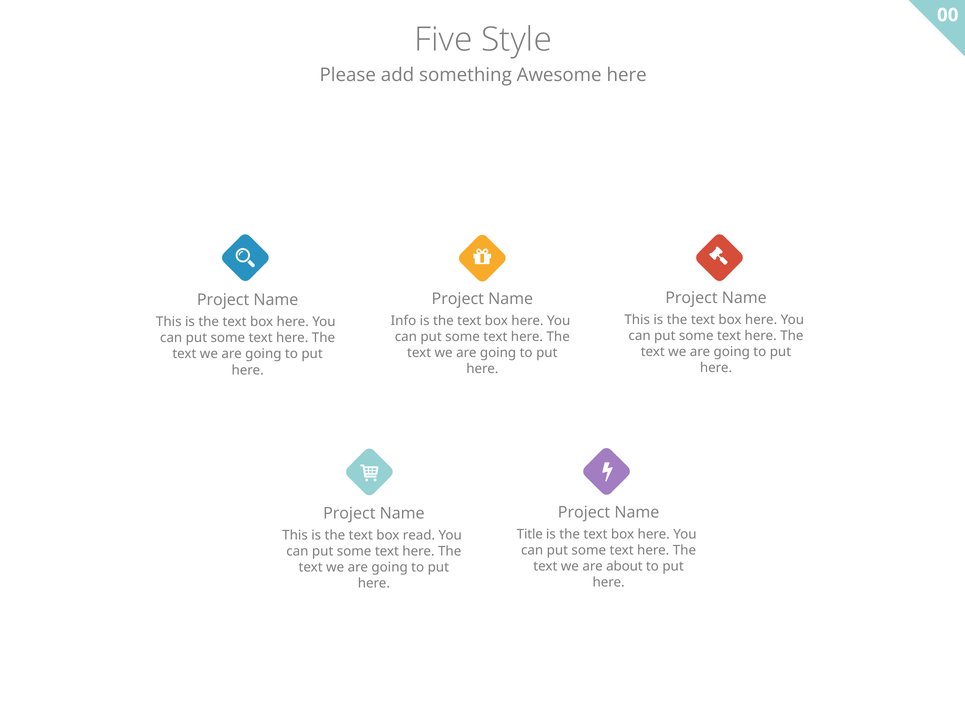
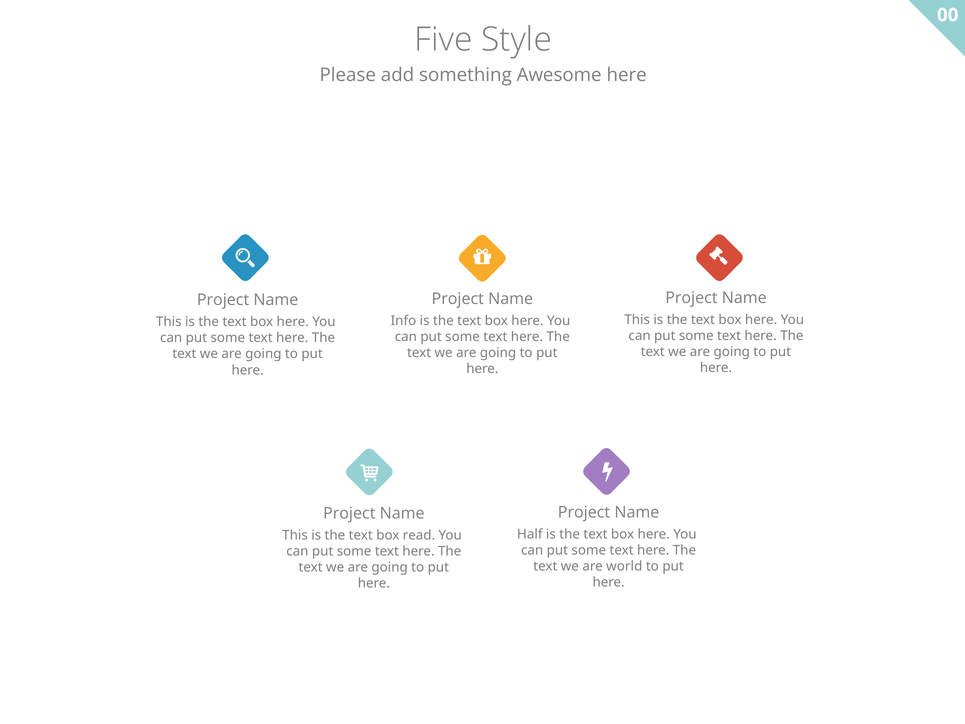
Title: Title -> Half (530, 534)
about: about -> world (624, 566)
